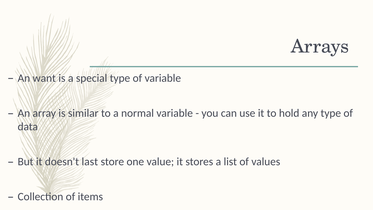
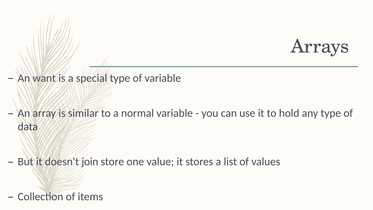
last: last -> join (90, 162)
